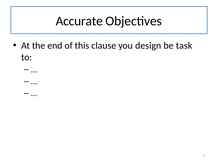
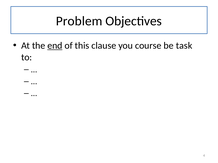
Accurate: Accurate -> Problem (79, 21)
end underline: none -> present (55, 46)
design: design -> course (148, 46)
